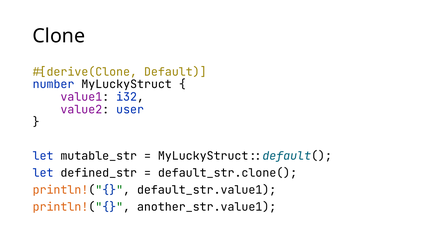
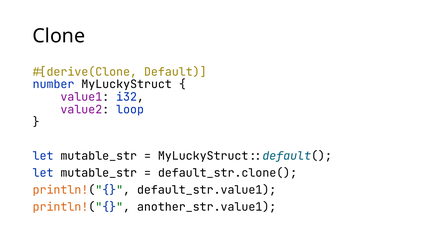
user: user -> loop (130, 109)
defined_str: defined_str -> mutable_str (99, 173)
